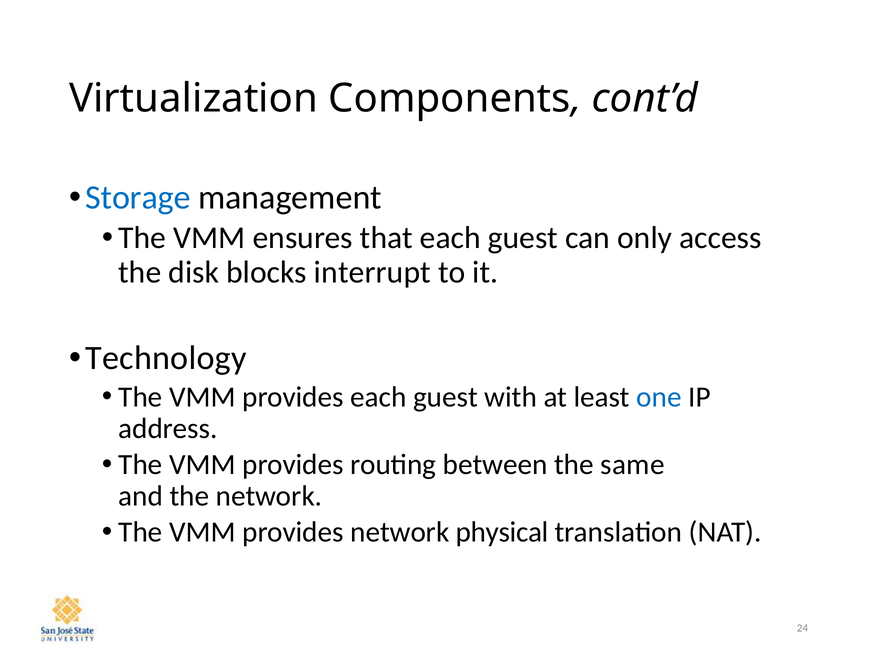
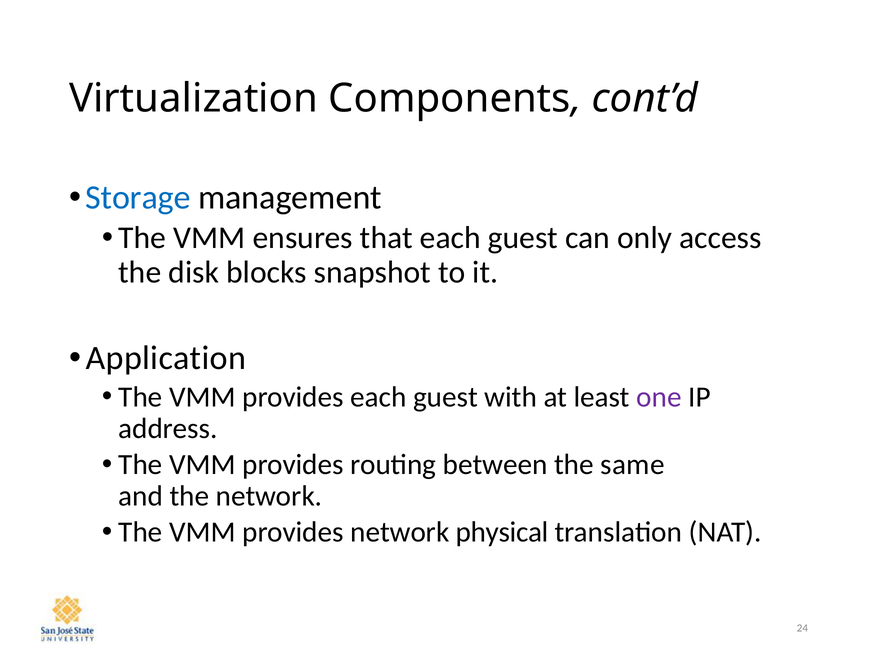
interrupt: interrupt -> snapshot (372, 272)
Technology: Technology -> Application (166, 358)
one colour: blue -> purple (659, 397)
